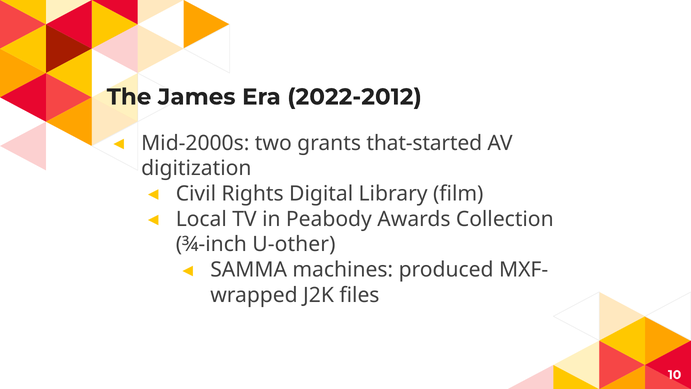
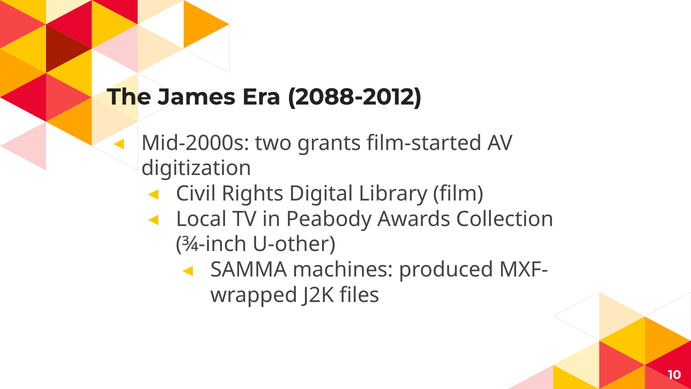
2022-2012: 2022-2012 -> 2088-2012 (355, 97)
that-started: that-started -> film-started (424, 143)
